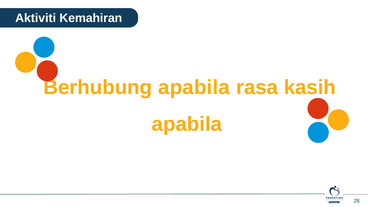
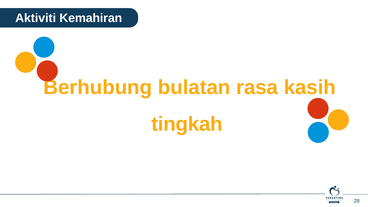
Berhubung apabila: apabila -> bulatan (194, 87)
apabila: apabila -> tingkah (187, 124)
